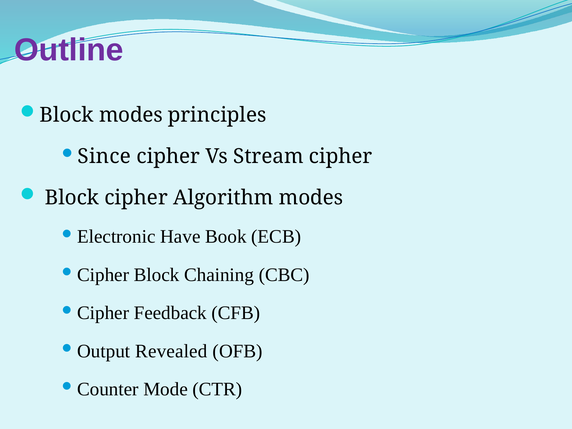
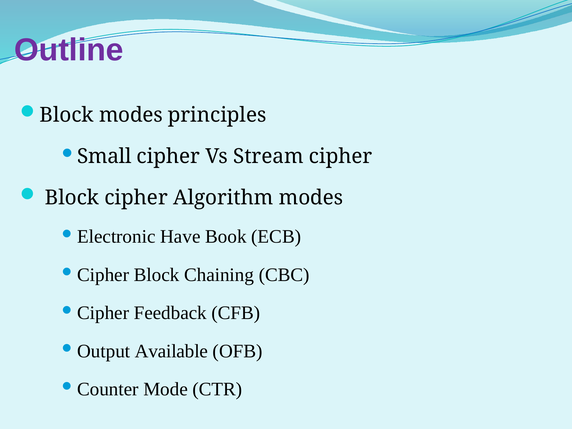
Since: Since -> Small (104, 156)
Revealed: Revealed -> Available (171, 351)
